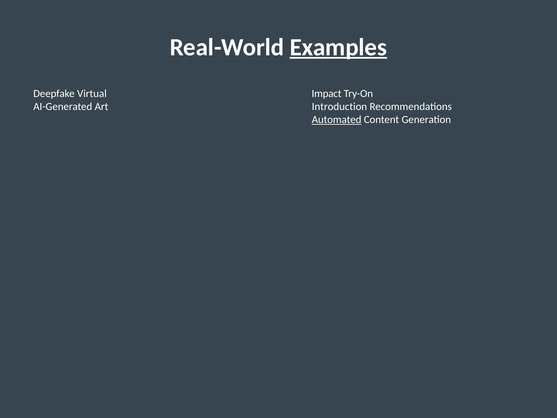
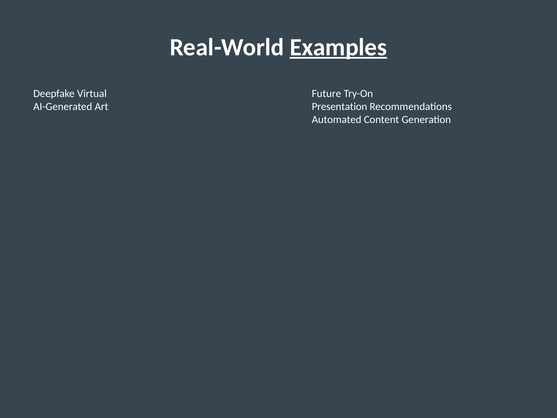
Impact: Impact -> Future (326, 94)
Introduction: Introduction -> Presentation (340, 107)
Automated underline: present -> none (337, 120)
